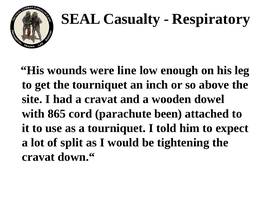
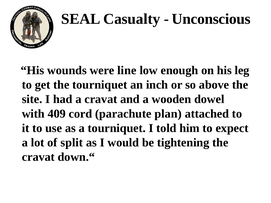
Respiratory: Respiratory -> Unconscious (211, 19)
865: 865 -> 409 (57, 114)
been: been -> plan (168, 114)
